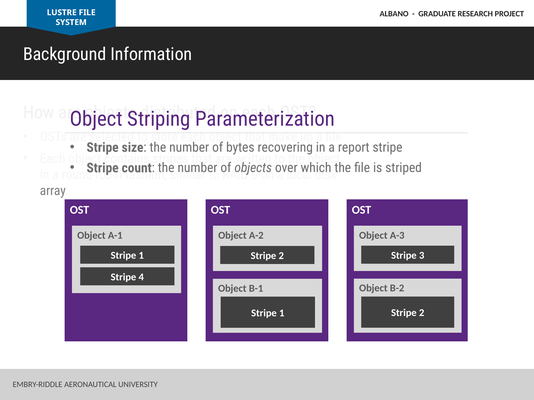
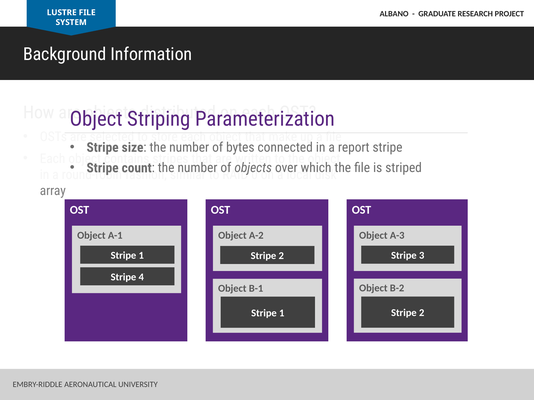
recovering: recovering -> connected (285, 148)
